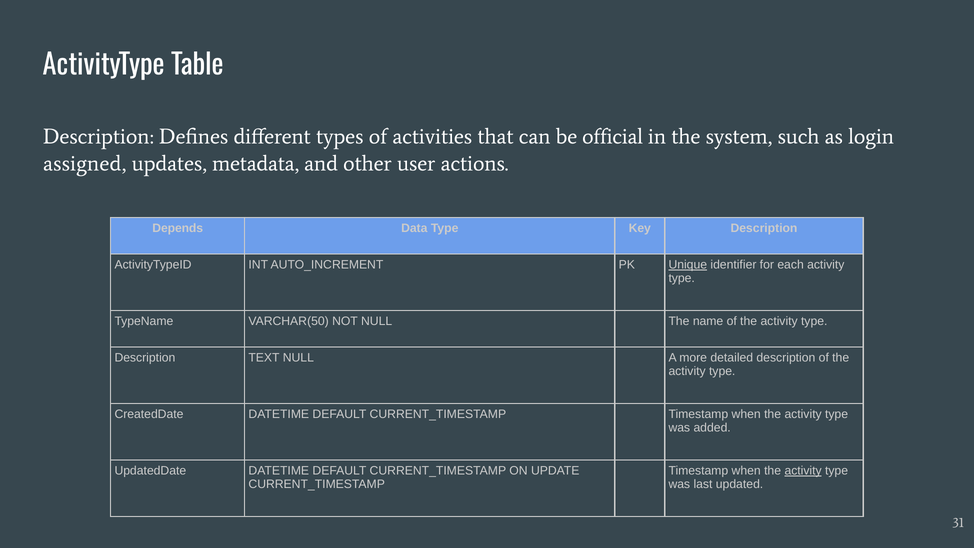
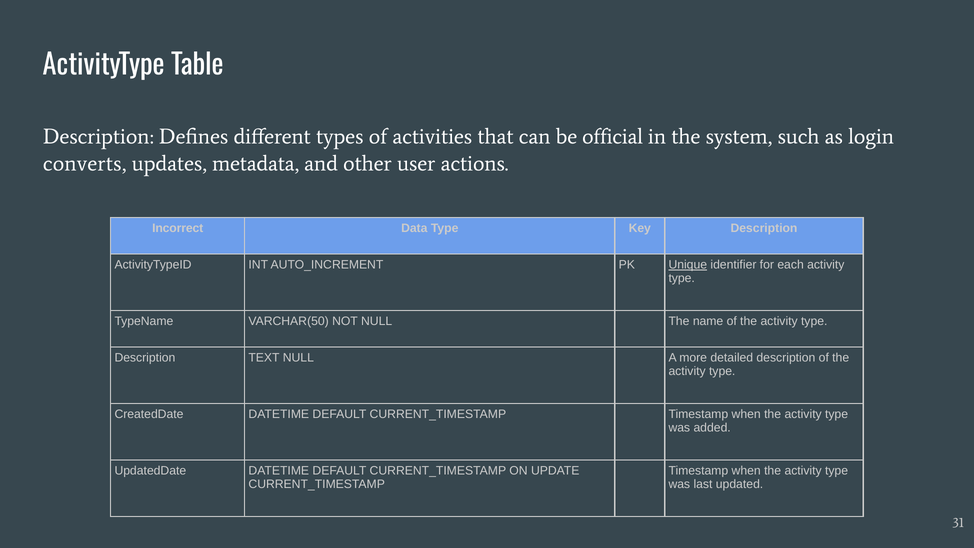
assigned: assigned -> converts (85, 164)
Depends: Depends -> Incorrect (178, 228)
activity underline: present -> none (803, 471)
